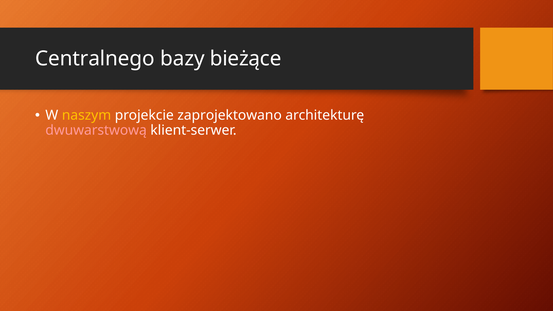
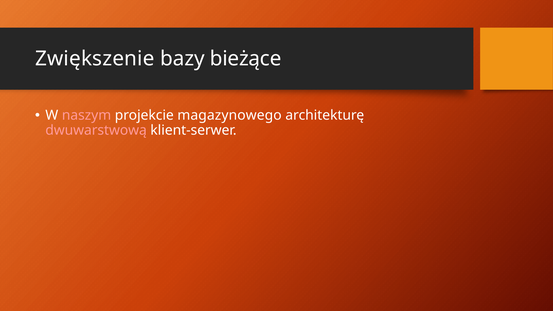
Centralnego: Centralnego -> Zwiększenie (95, 59)
naszym colour: yellow -> pink (87, 115)
zaprojektowano: zaprojektowano -> magazynowego (230, 115)
